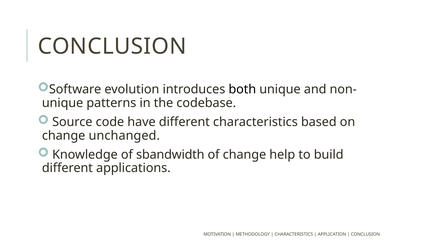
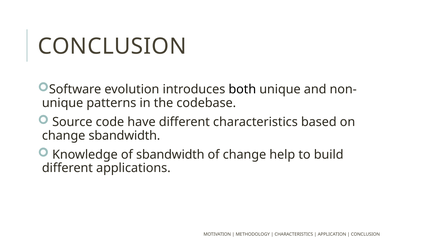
change unchanged: unchanged -> sbandwidth (124, 135)
